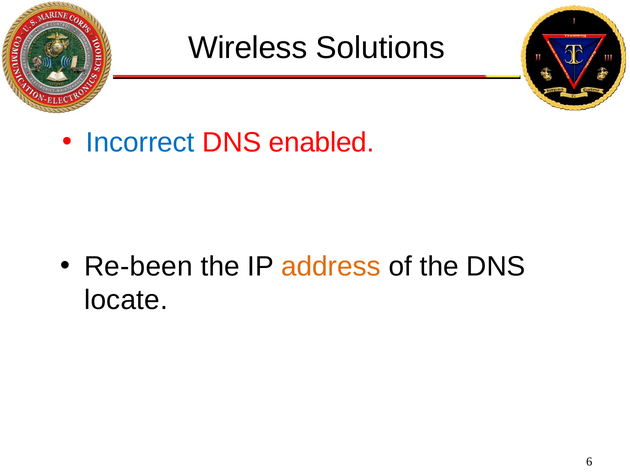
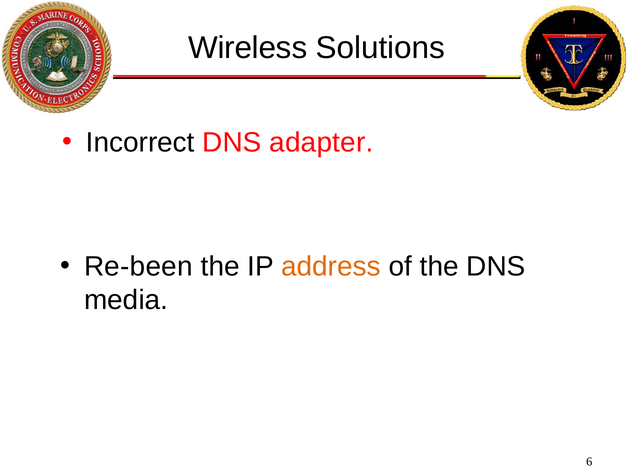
Incorrect colour: blue -> black (140, 143)
enabled: enabled -> adapter (321, 143)
locate: locate -> media (126, 300)
